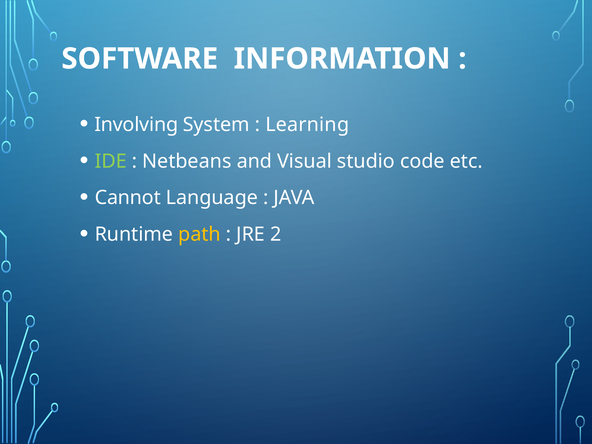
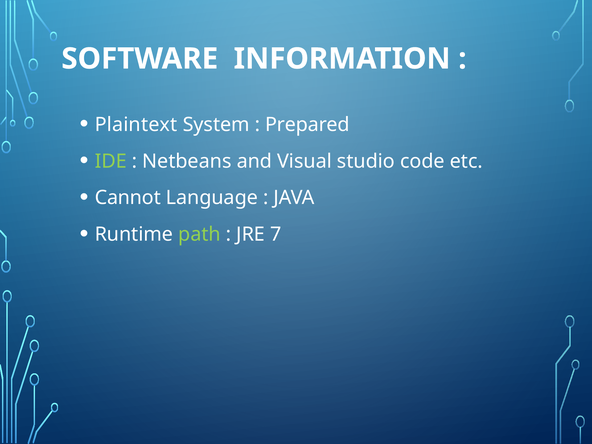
Involving: Involving -> Plaintext (136, 125)
Learning: Learning -> Prepared (307, 125)
path colour: yellow -> light green (200, 234)
2: 2 -> 7 (276, 234)
